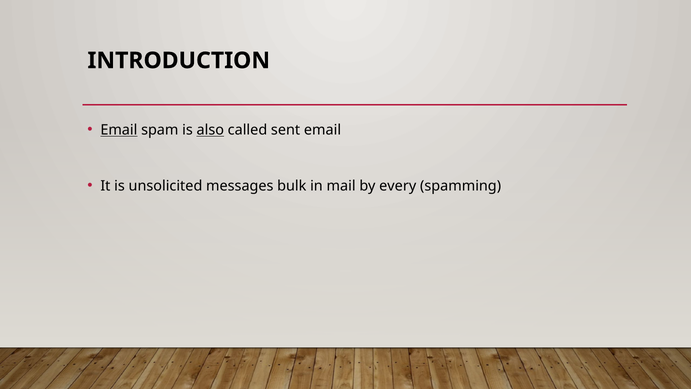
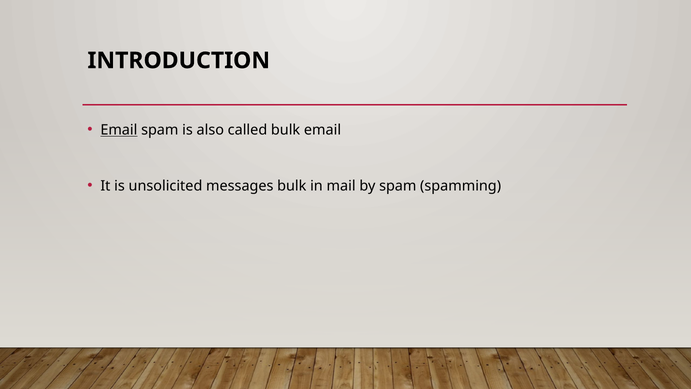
also underline: present -> none (210, 130)
called sent: sent -> bulk (286, 130)
by every: every -> spam (398, 186)
